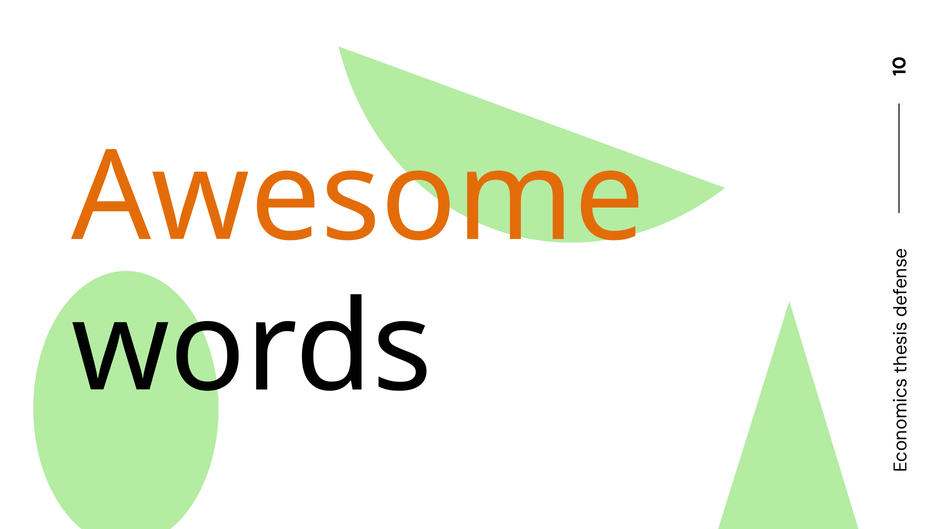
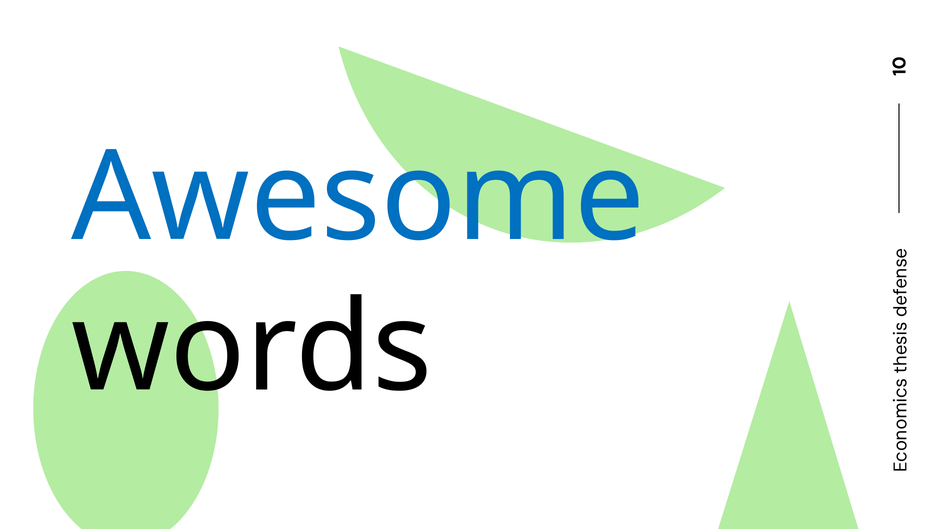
Awesome colour: orange -> blue (358, 198)
